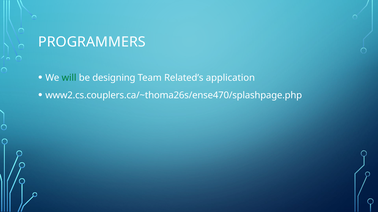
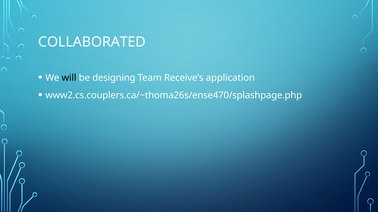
PROGRAMMERS: PROGRAMMERS -> COLLABORATED (92, 42)
will colour: green -> black (69, 78)
Related’s: Related’s -> Receive’s (184, 78)
